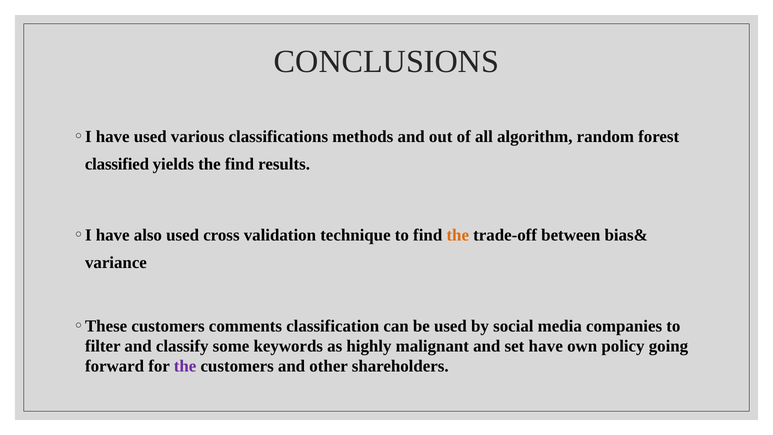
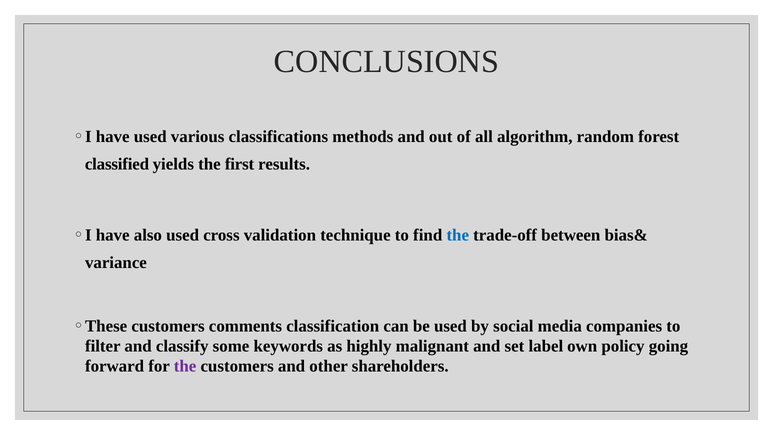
the find: find -> first (240, 164)
the colour: orange -> blue (458, 235)
set have: have -> label (546, 346)
